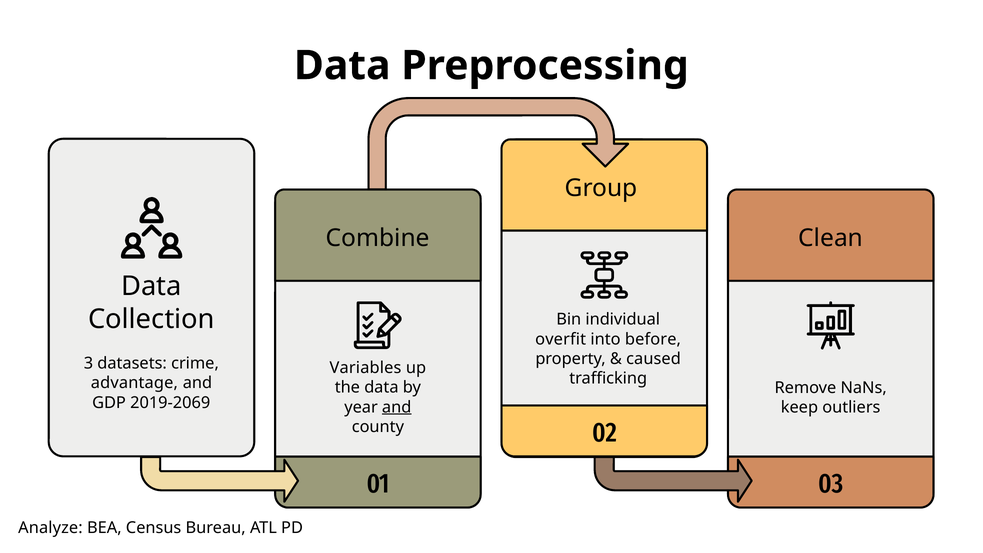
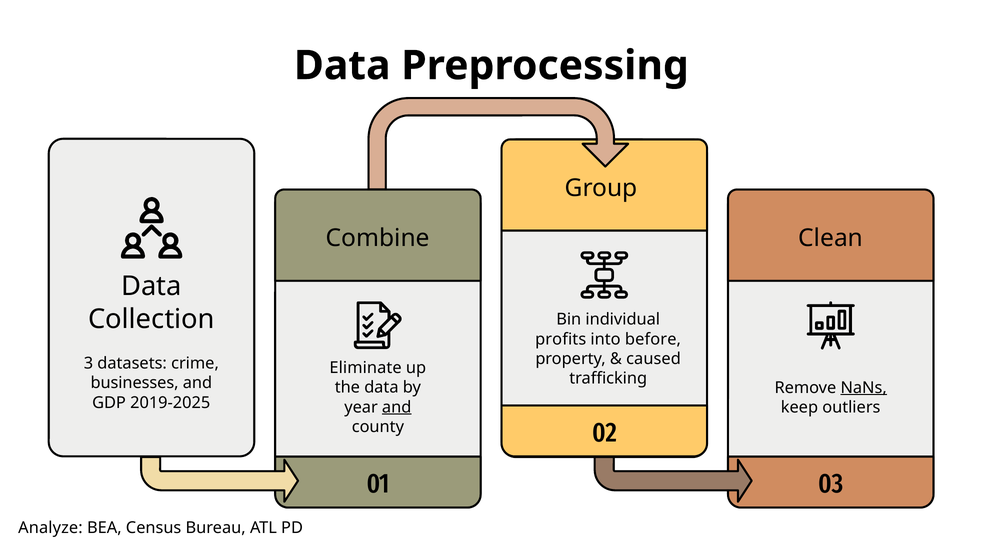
overfit: overfit -> profits (561, 339)
Variables: Variables -> Eliminate (366, 368)
advantage: advantage -> businesses (135, 383)
NaNs underline: none -> present (864, 388)
2019-2069: 2019-2069 -> 2019-2025 (170, 403)
